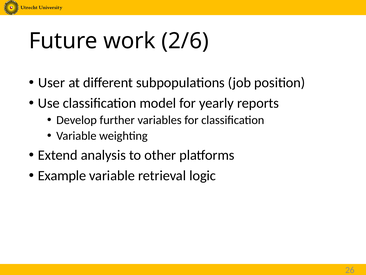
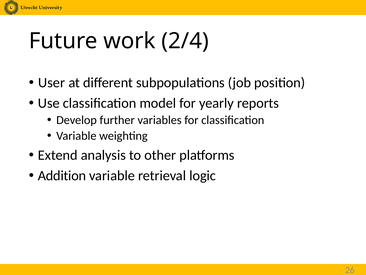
2/6: 2/6 -> 2/4 (185, 41)
Example: Example -> Addition (62, 175)
